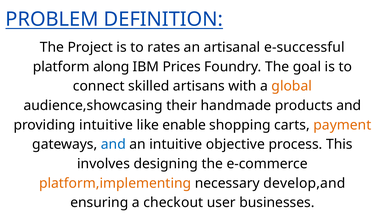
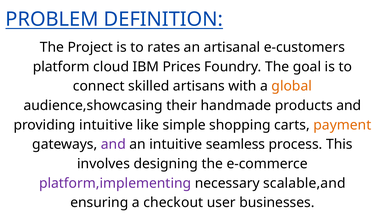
e-successful: e-successful -> e-customers (304, 47)
along: along -> cloud (111, 67)
enable: enable -> simple (184, 125)
and colour: blue -> purple (113, 145)
objective: objective -> seamless (235, 145)
platform,implementing colour: orange -> purple (115, 184)
develop,and: develop,and -> scalable,and (304, 184)
